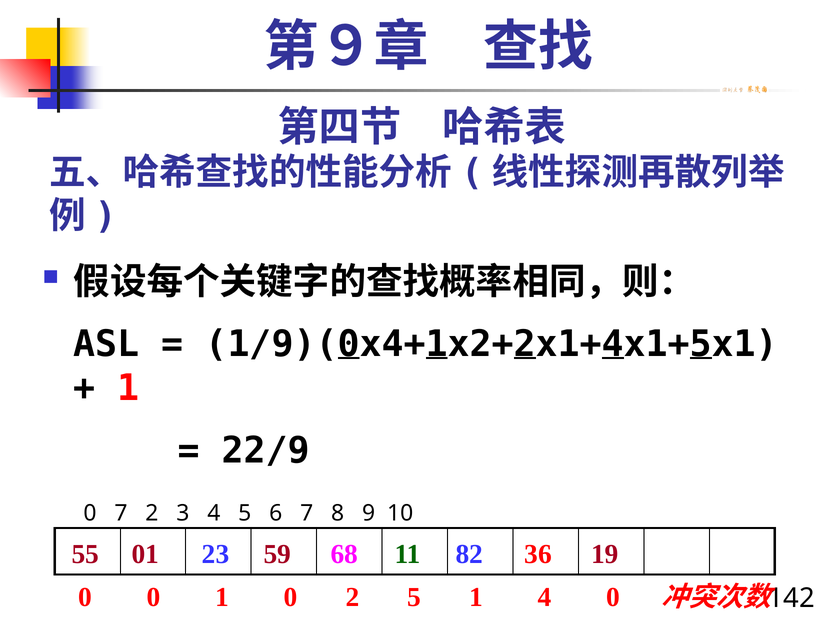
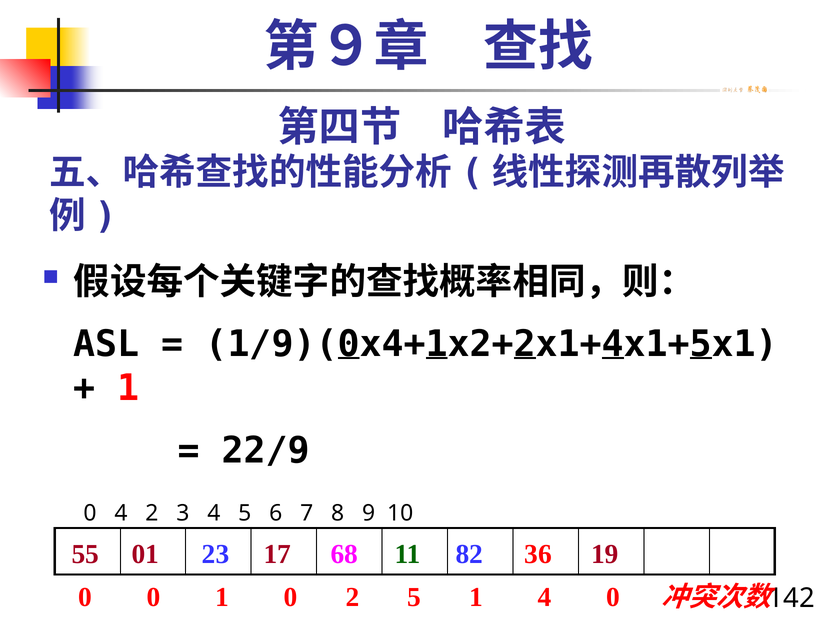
0 7: 7 -> 4 (121, 513)
59: 59 -> 17 (277, 555)
